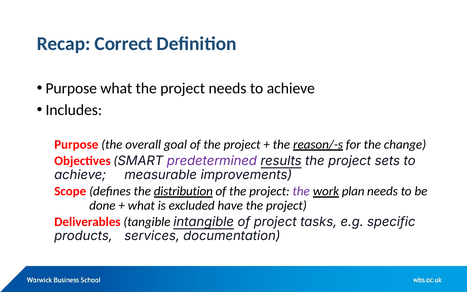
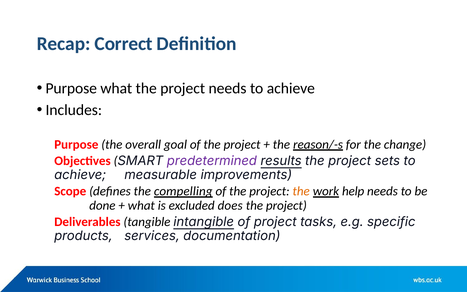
distribution: distribution -> compelling (183, 191)
the colour: purple -> orange (301, 191)
plan: plan -> help (353, 191)
have: have -> does (230, 205)
